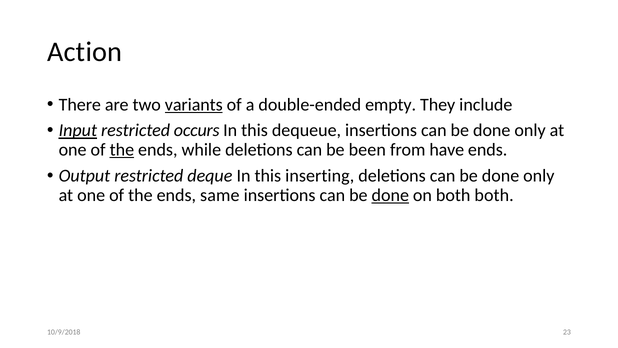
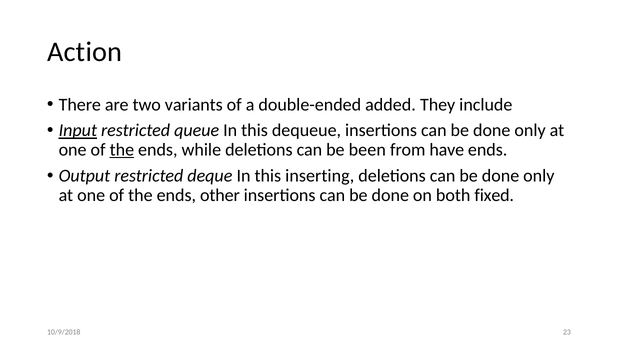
variants underline: present -> none (194, 104)
empty: empty -> added (391, 104)
occurs: occurs -> queue (197, 130)
same: same -> other (220, 195)
done underline: present -> none (390, 195)
both both: both -> fixed (494, 195)
